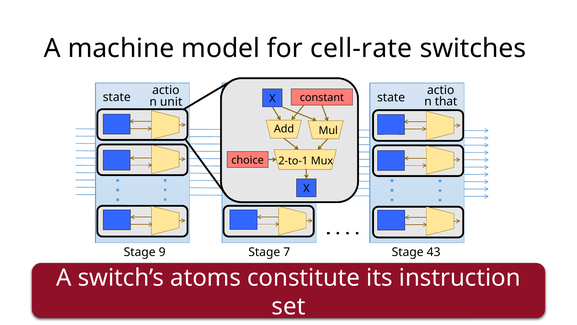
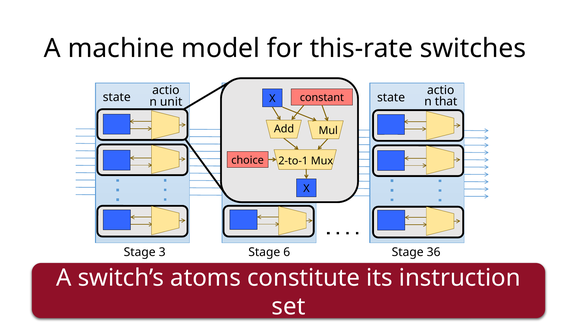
cell-rate: cell-rate -> this-rate (361, 48)
9: 9 -> 3 (162, 252)
7: 7 -> 6 (287, 252)
43: 43 -> 36 (434, 252)
